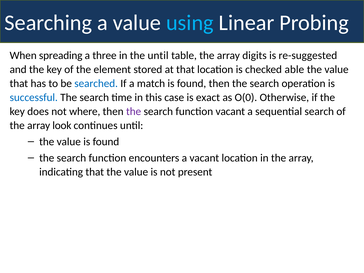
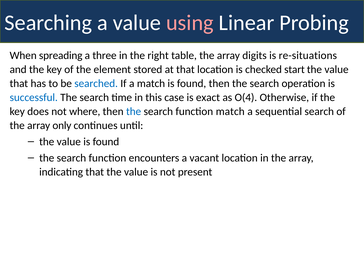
using colour: light blue -> pink (190, 23)
the until: until -> right (158, 55)
re-suggested: re-suggested -> re-situations (308, 55)
able: able -> start (294, 69)
O(0: O(0 -> O(4 (246, 97)
the colour: purple -> blue (134, 111)
function vacant: vacant -> match (230, 111)
look: look -> only (62, 125)
